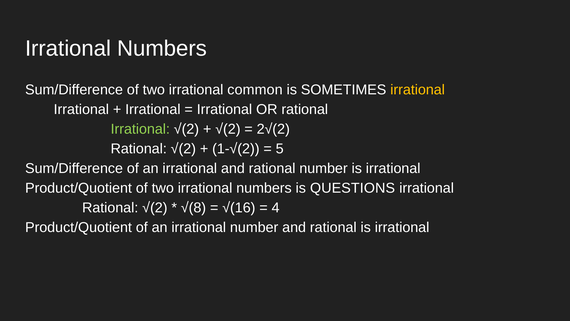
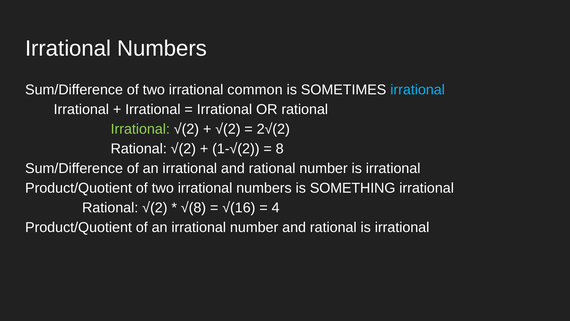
irrational colour: yellow -> light blue (418, 90)
5: 5 -> 8 (280, 149)
QUESTIONS: QUESTIONS -> SOMETHING (353, 188)
